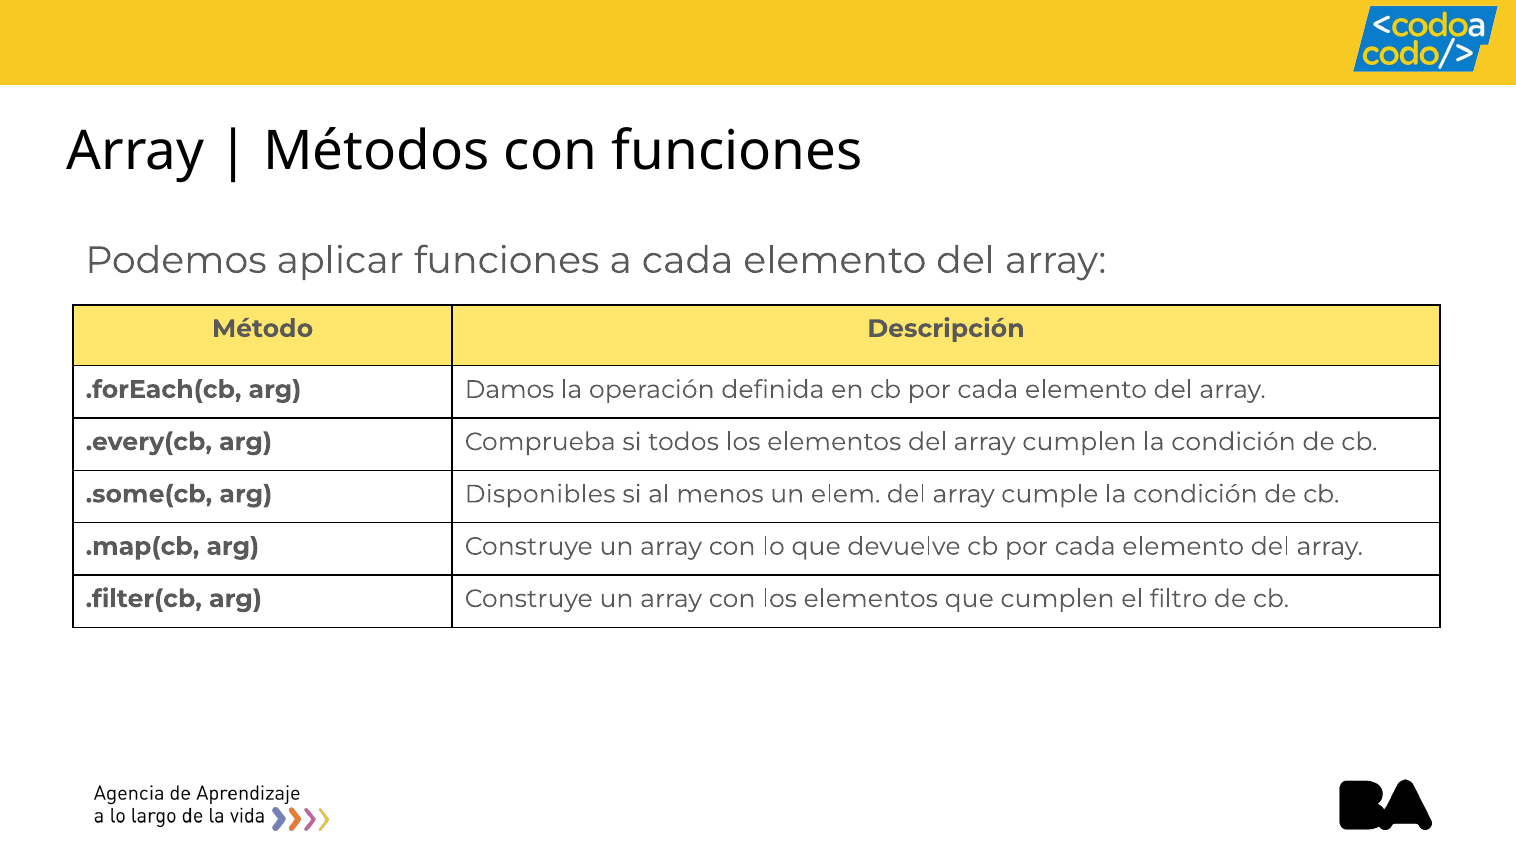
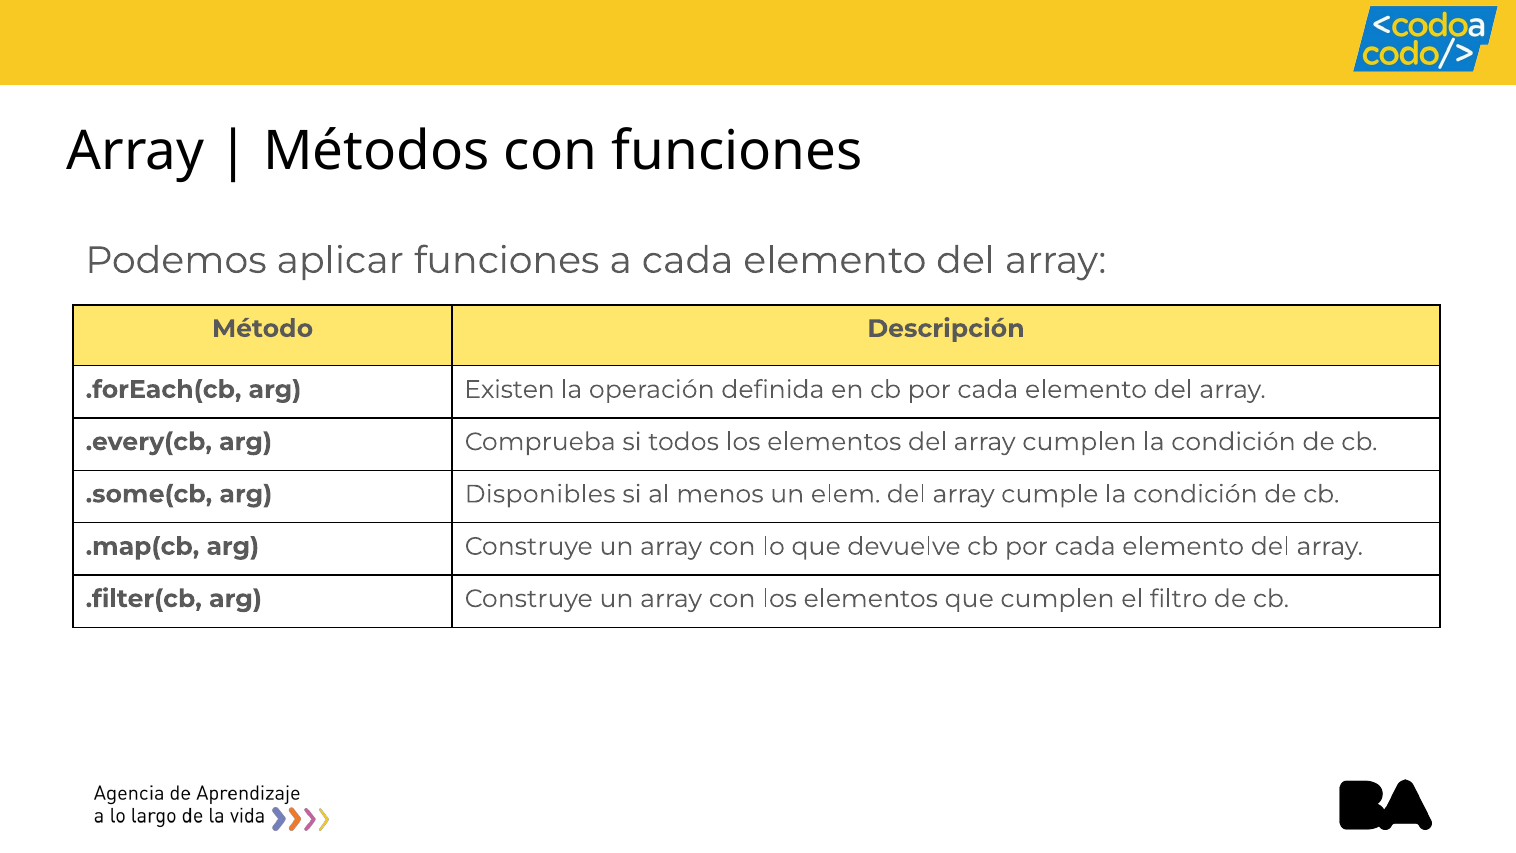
Damos: Damos -> Existen (510, 389)
